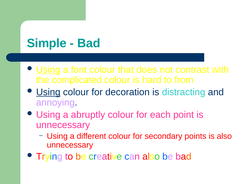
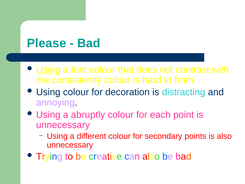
Simple: Simple -> Please (47, 43)
complicated: complicated -> consistently (77, 80)
Using underline: present -> none (48, 92)
